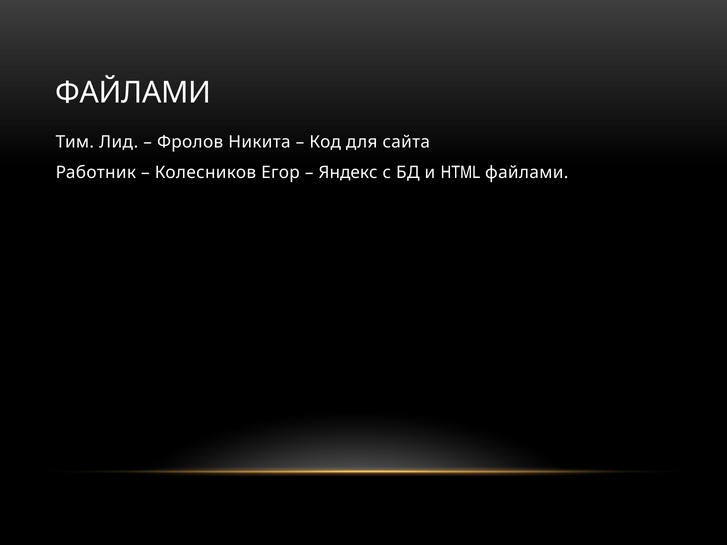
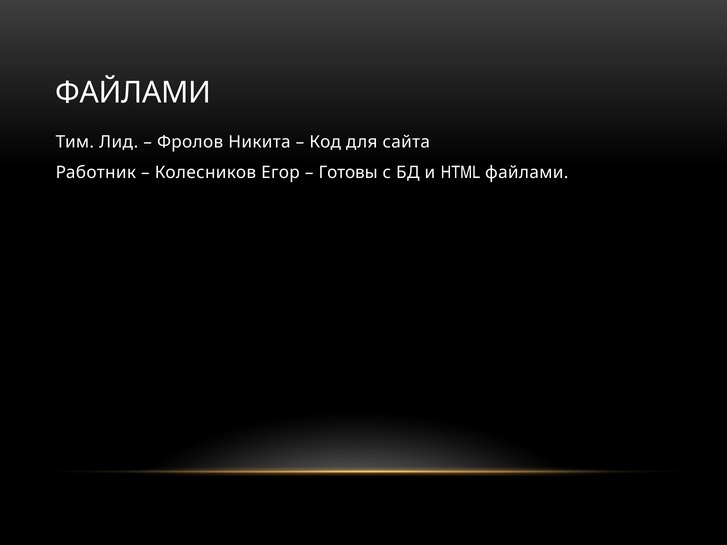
Яндекс: Яндекс -> Готовы (348, 172)
